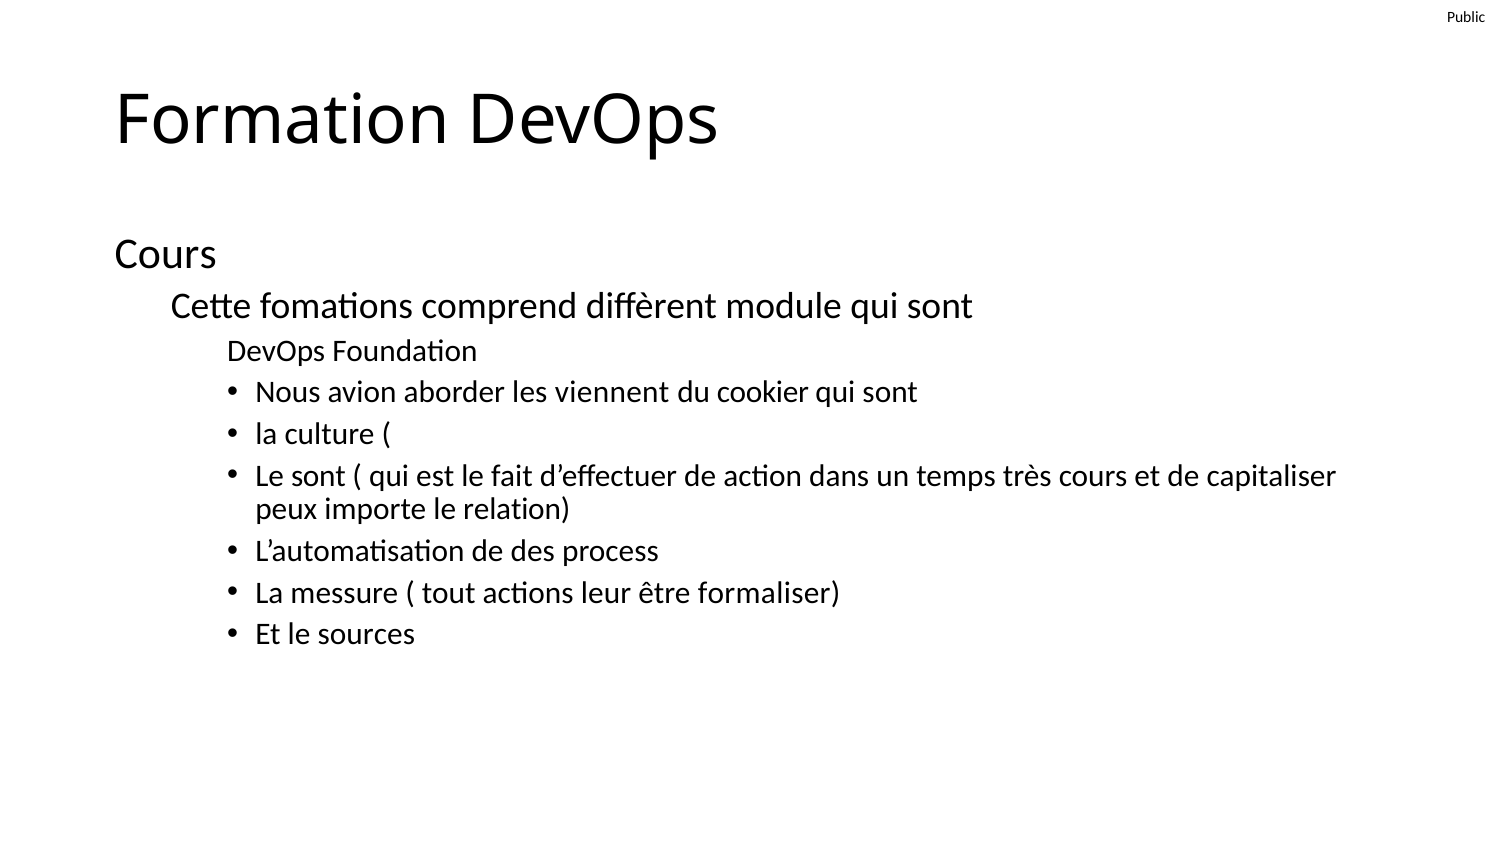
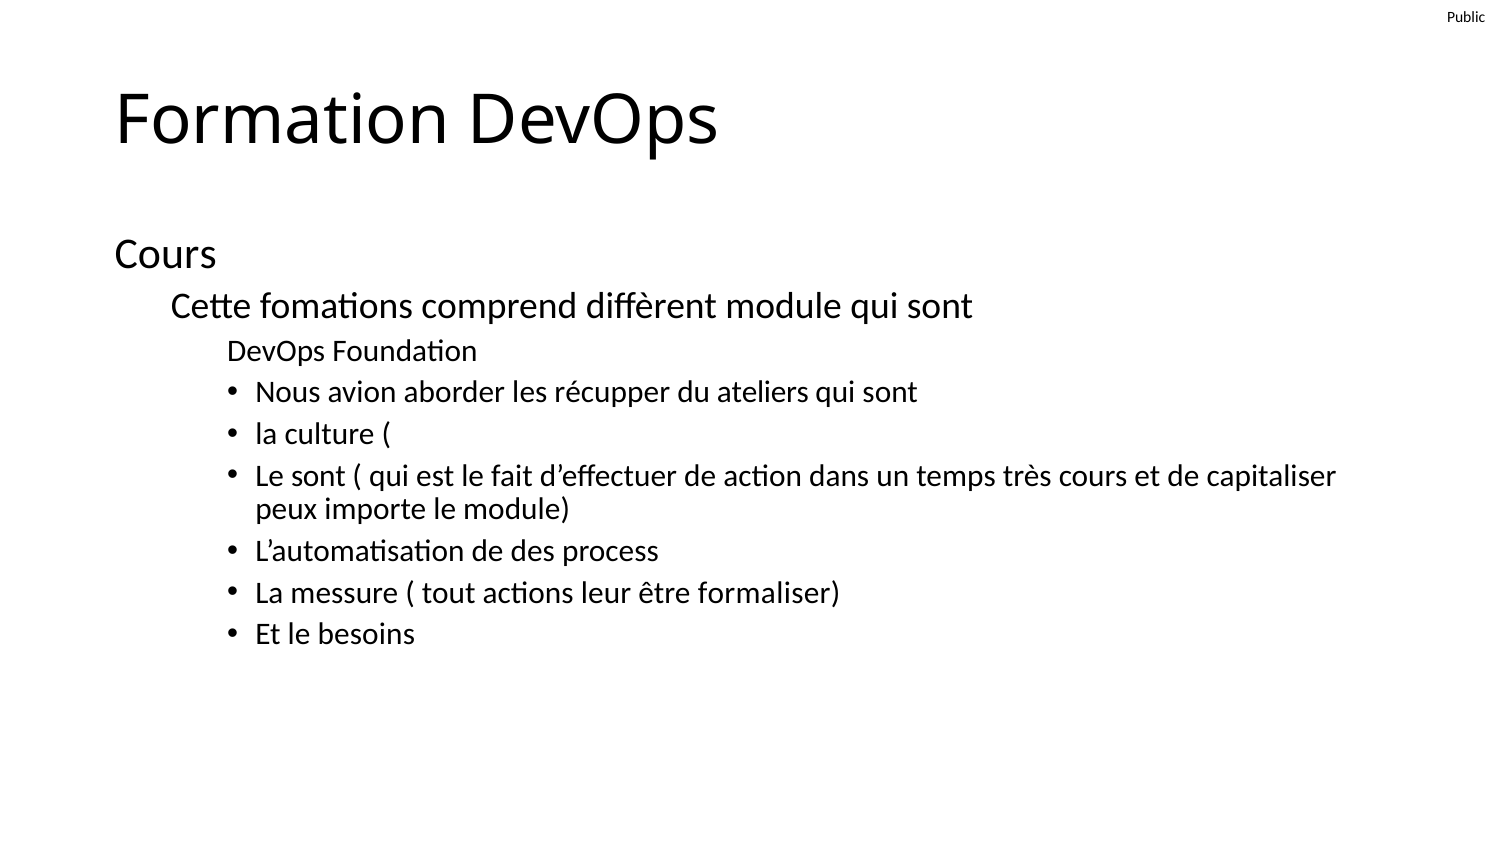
viennent: viennent -> récupper (612, 392)
cookier: cookier -> ateliers (763, 392)
le relation: relation -> module (517, 509)
sources: sources -> besoins (366, 634)
